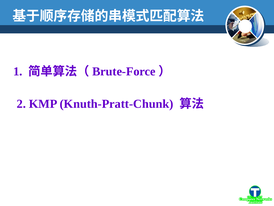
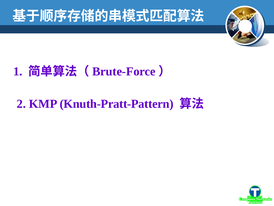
Knuth-Pratt-Chunk: Knuth-Pratt-Chunk -> Knuth-Pratt-Pattern (117, 104)
